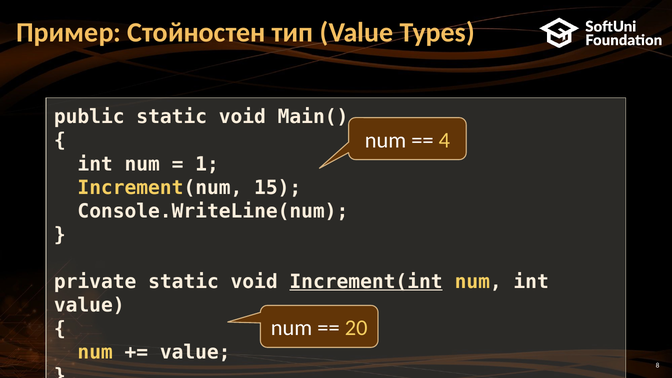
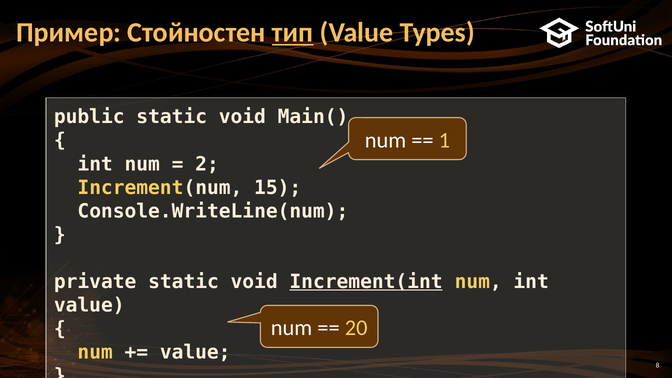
тип underline: none -> present (293, 33)
4: 4 -> 1 (444, 140)
1: 1 -> 2 (207, 164)
